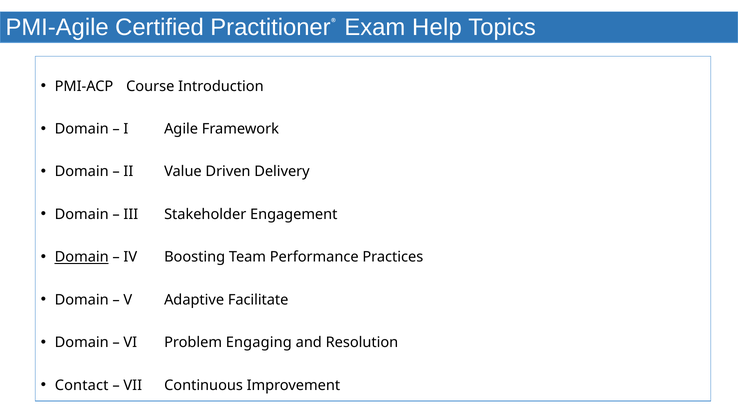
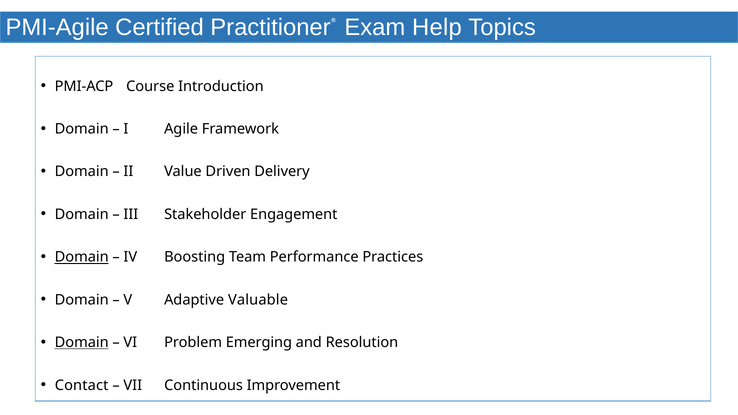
Facilitate: Facilitate -> Valuable (258, 300)
Domain underline: none -> present (82, 343)
Engaging: Engaging -> Emerging (259, 343)
